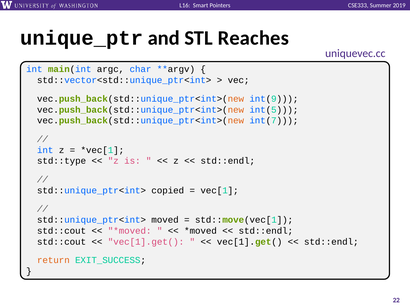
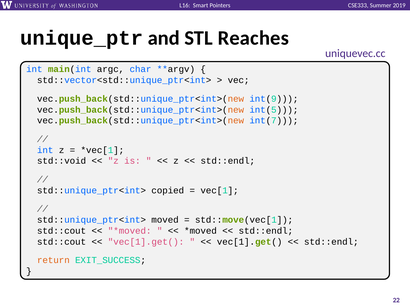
std::type: std::type -> std::void (62, 161)
